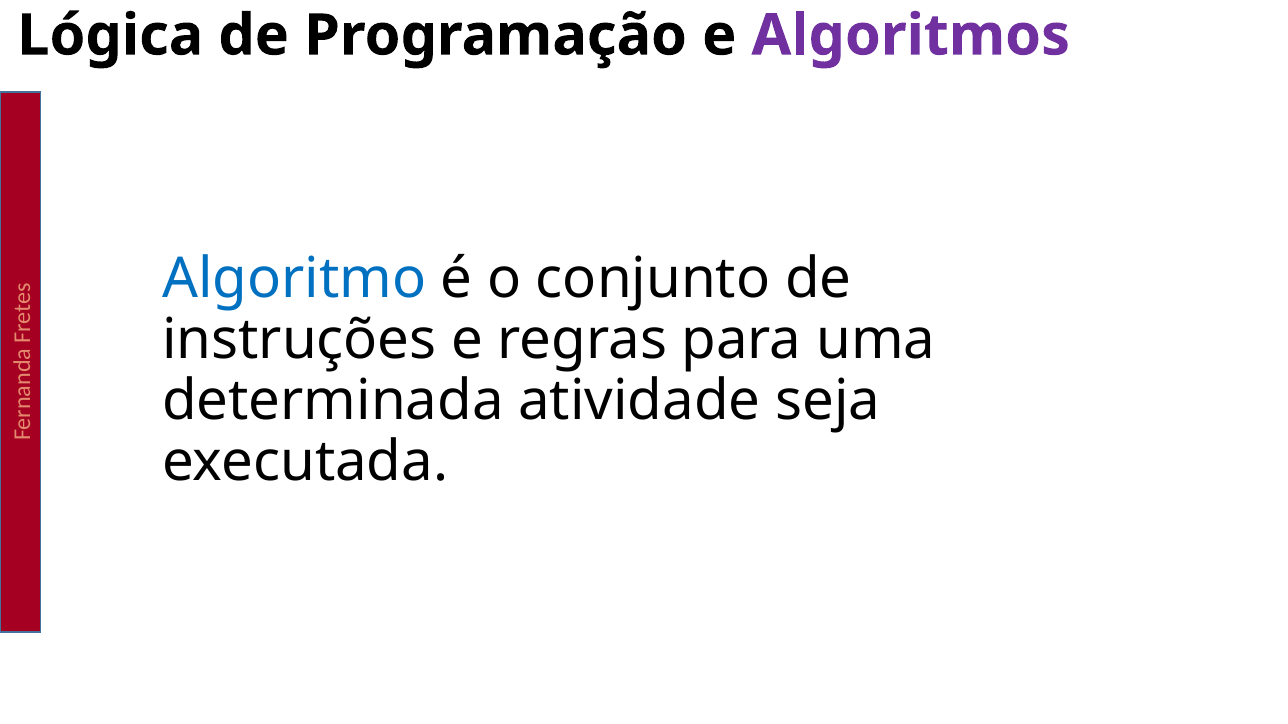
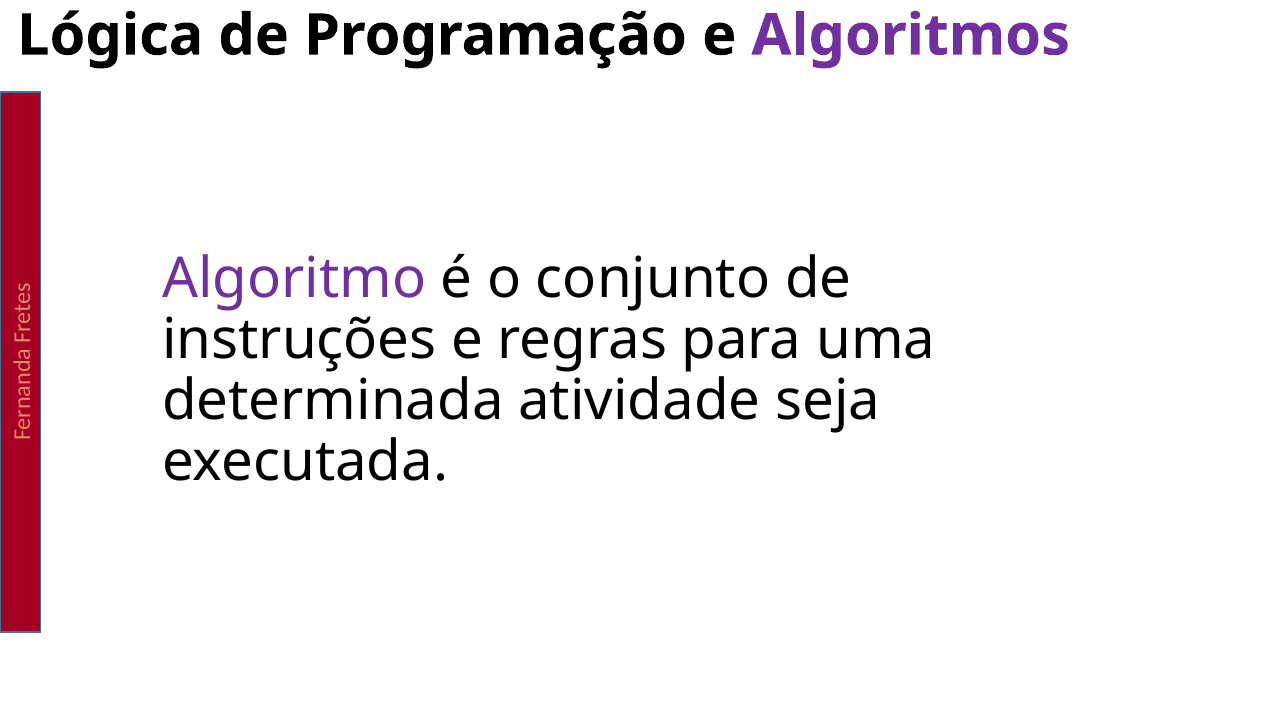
Algoritmo colour: blue -> purple (294, 279)
